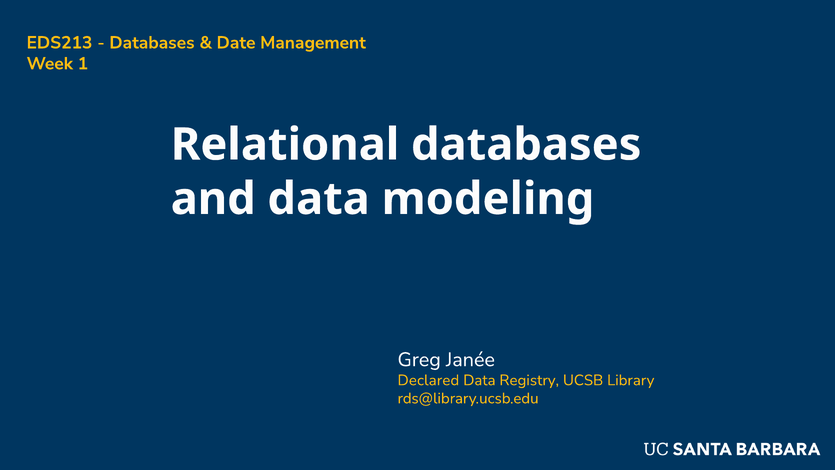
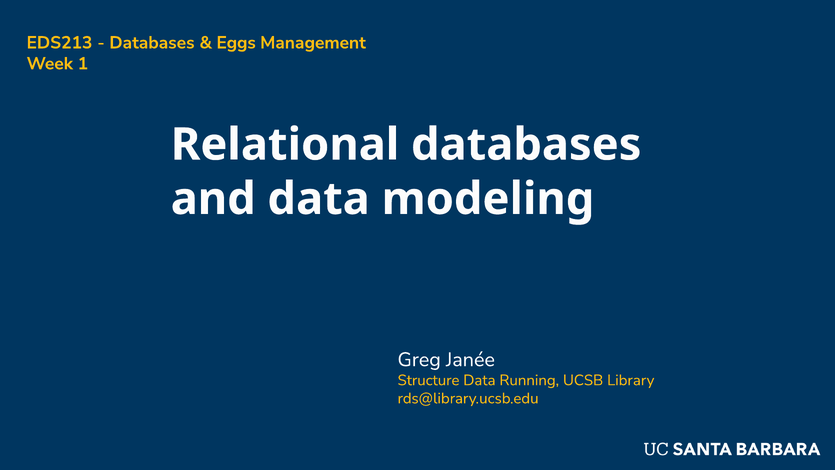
Date: Date -> Eggs (236, 43)
Declared: Declared -> Structure (428, 380)
Registry: Registry -> Running (529, 380)
